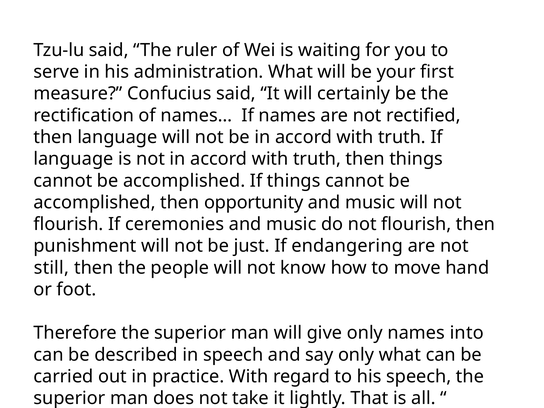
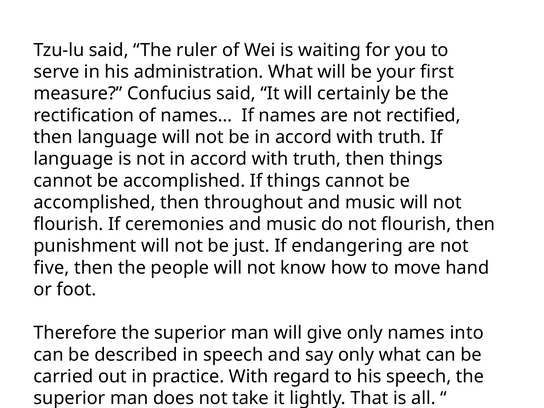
opportunity: opportunity -> throughout (254, 202)
still: still -> five (51, 268)
